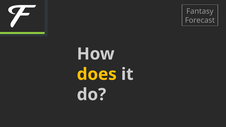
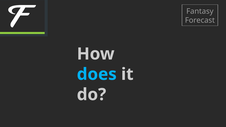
does colour: yellow -> light blue (97, 74)
